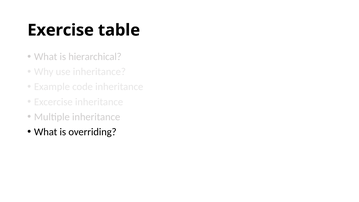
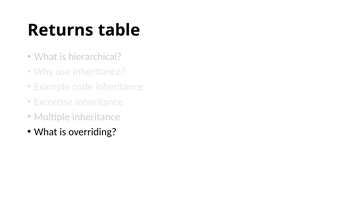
Exercise: Exercise -> Returns (60, 30)
